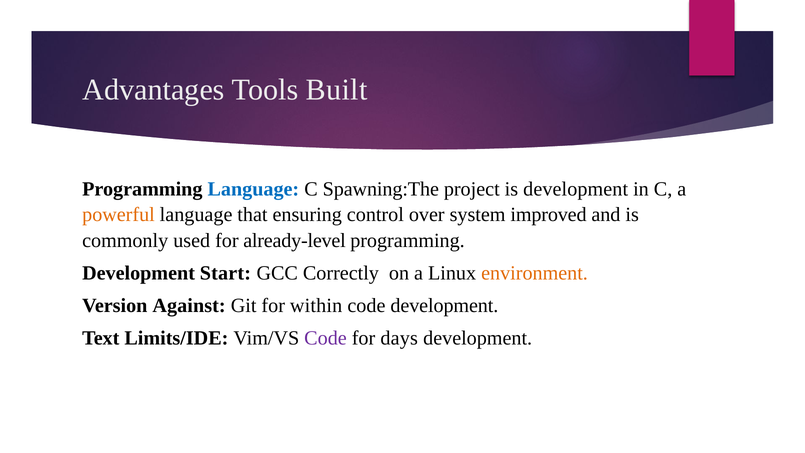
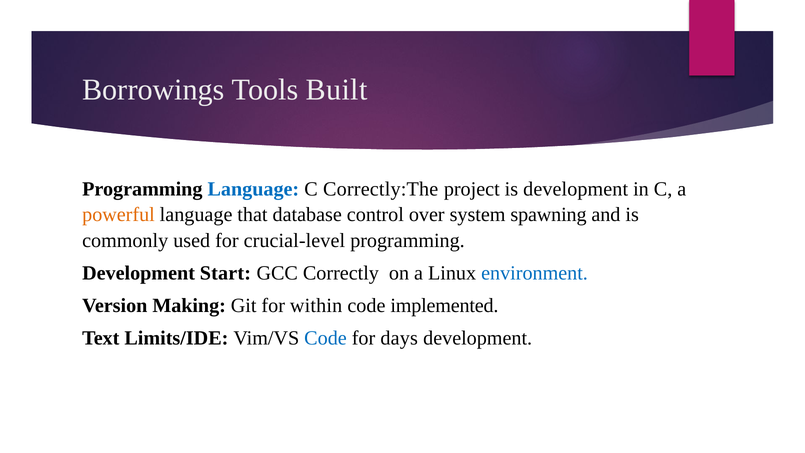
Advantages: Advantages -> Borrowings (153, 90)
Spawning:The: Spawning:The -> Correctly:The (381, 189)
ensuring: ensuring -> database (307, 215)
improved: improved -> spawning (549, 215)
already-level: already-level -> crucial-level (294, 241)
environment colour: orange -> blue (535, 273)
Against: Against -> Making (189, 306)
code development: development -> implemented (444, 306)
Code colour: purple -> blue (326, 338)
